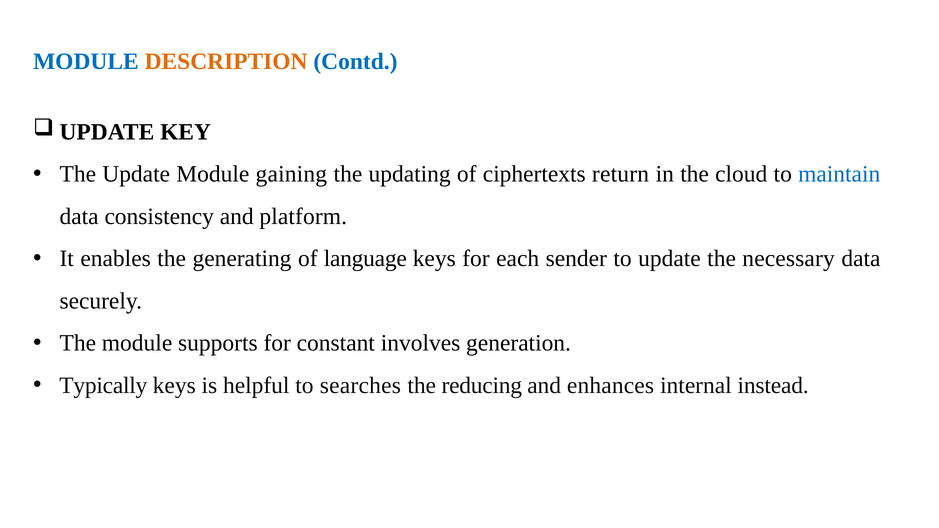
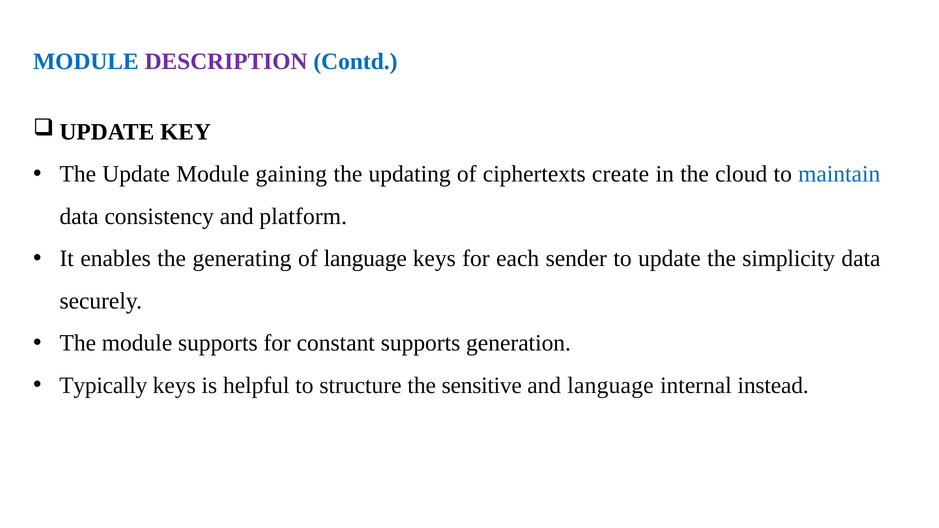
DESCRIPTION colour: orange -> purple (226, 62)
return: return -> create (621, 174)
necessary: necessary -> simplicity (789, 259)
constant involves: involves -> supports (421, 343)
searches: searches -> structure (361, 386)
reducing: reducing -> sensitive (482, 386)
and enhances: enhances -> language (610, 386)
